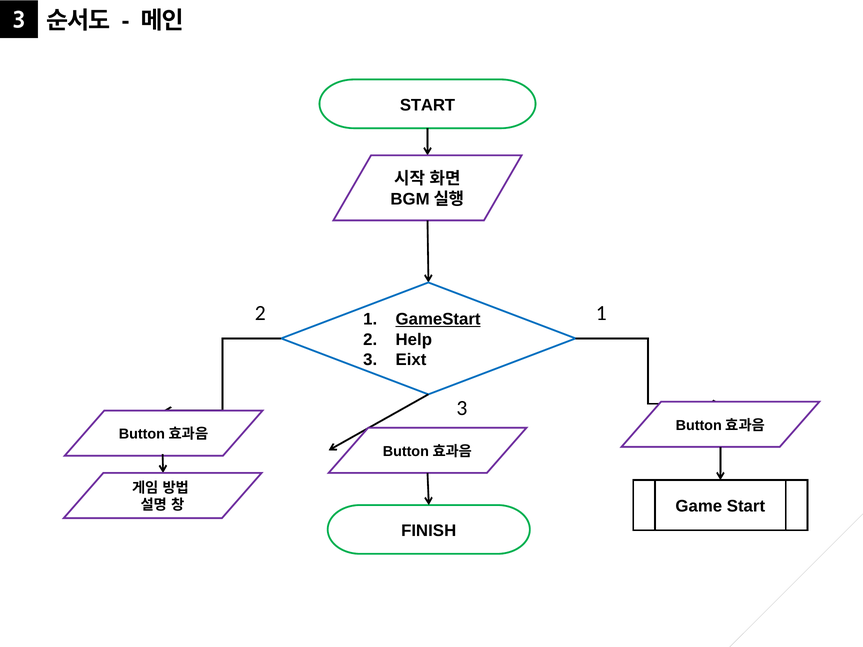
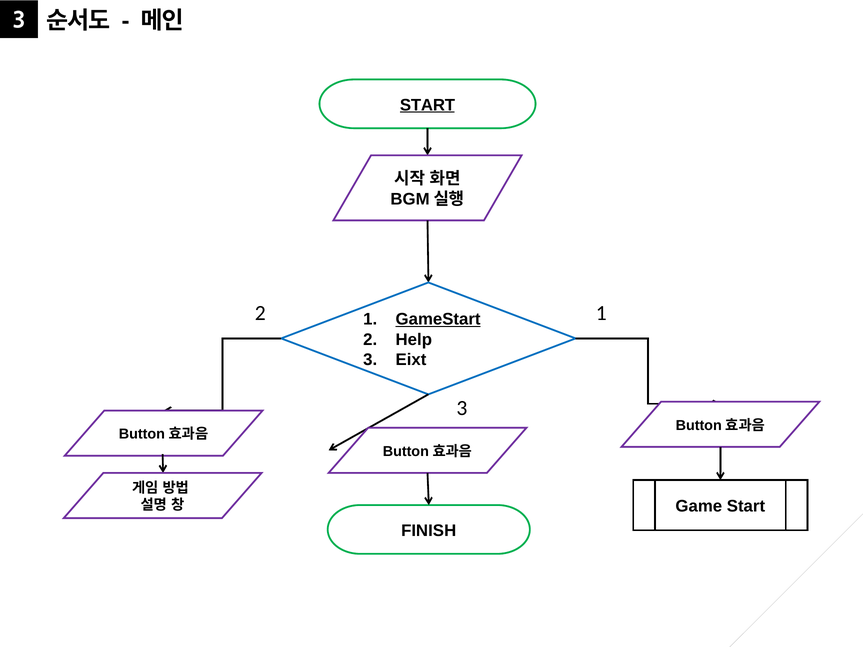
START underline: none -> present (427, 105)
